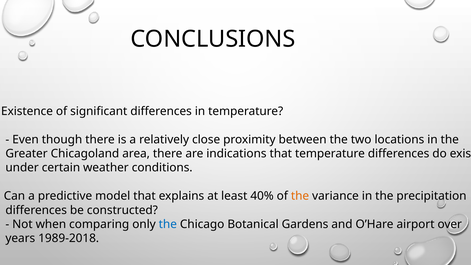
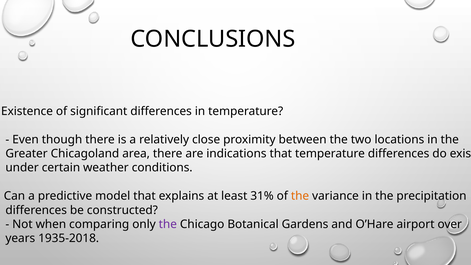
40%: 40% -> 31% (262, 196)
the colour: blue -> purple (168, 224)
1989-2018: 1989-2018 -> 1935-2018 (69, 238)
